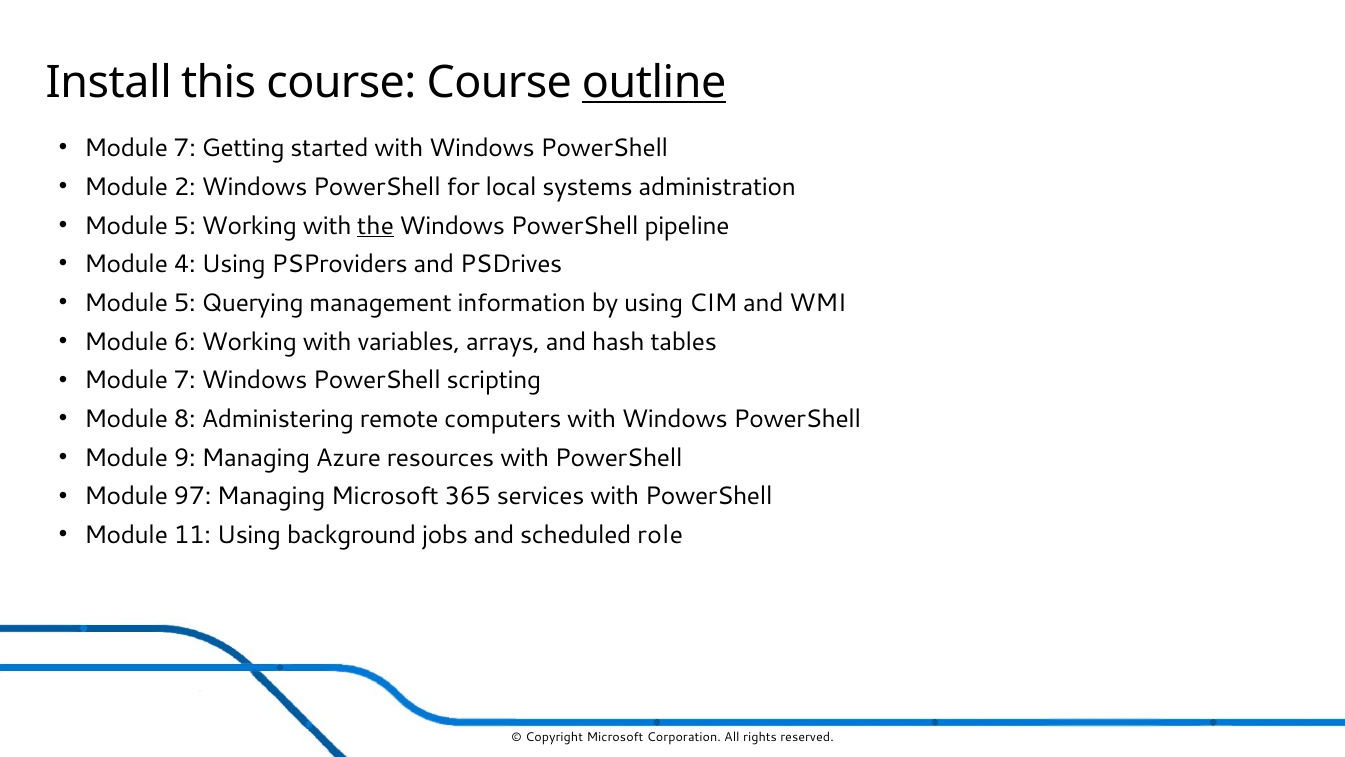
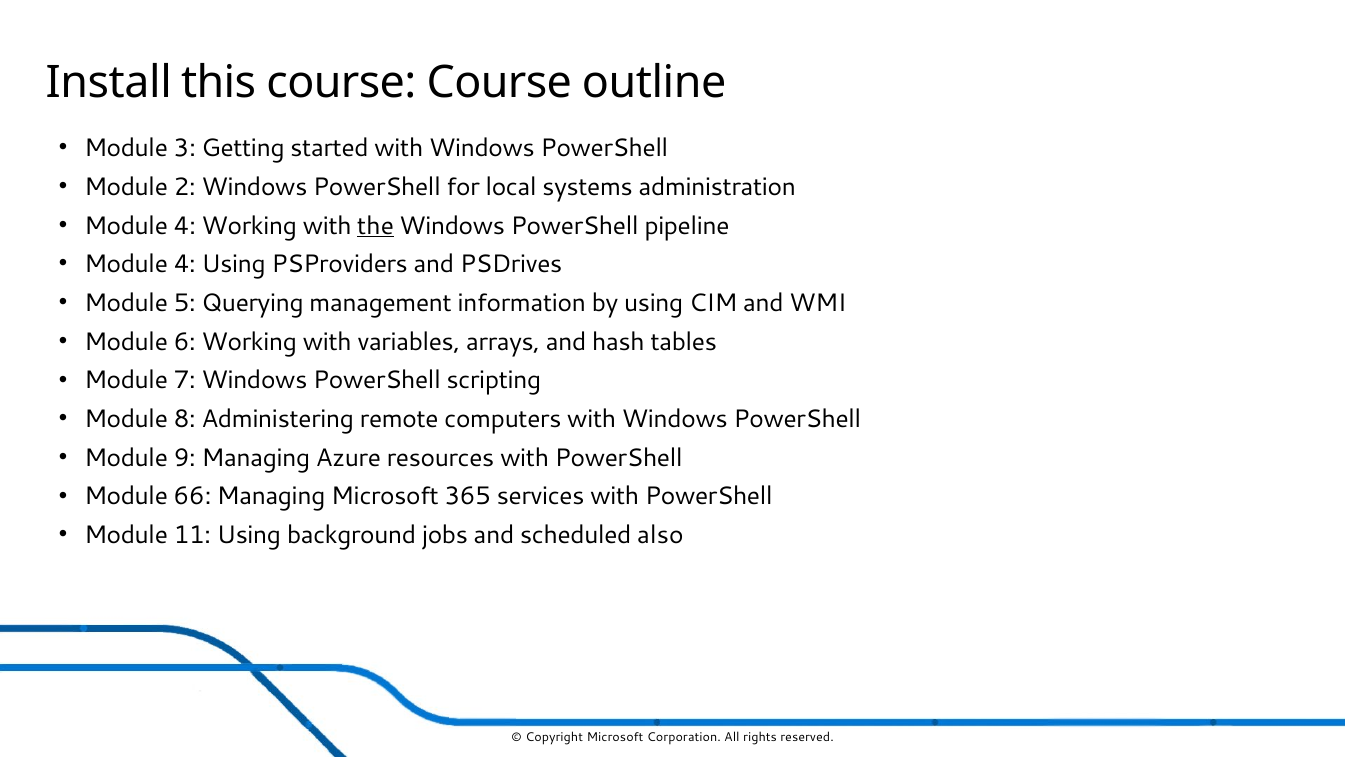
outline underline: present -> none (654, 83)
7: 7 -> 3 (185, 148)
5: 5 -> 4 (185, 226)
97: 97 -> 66 (192, 496)
role: role -> also (660, 535)
